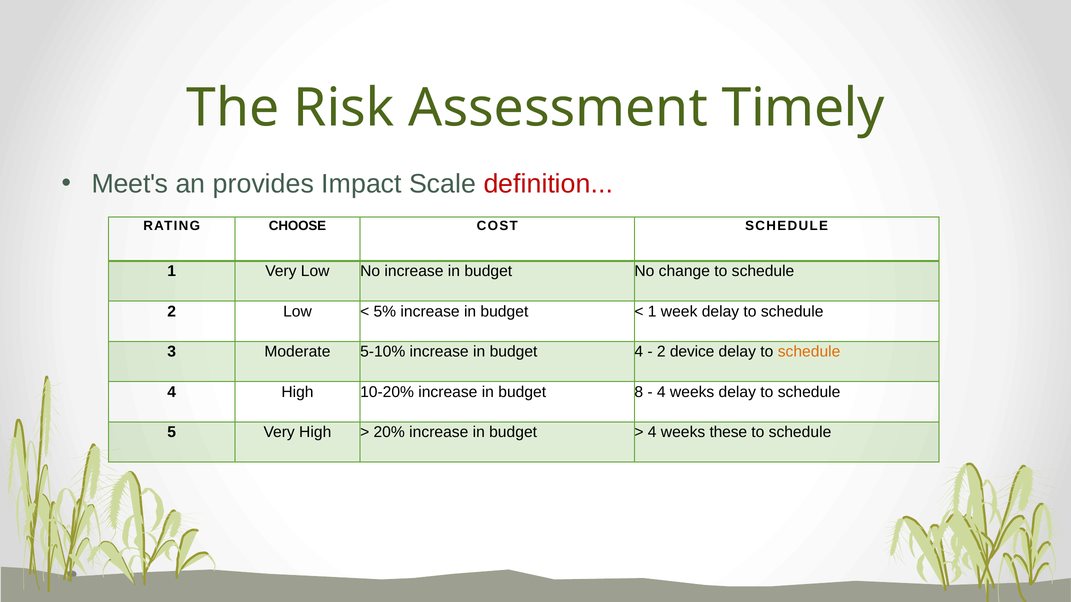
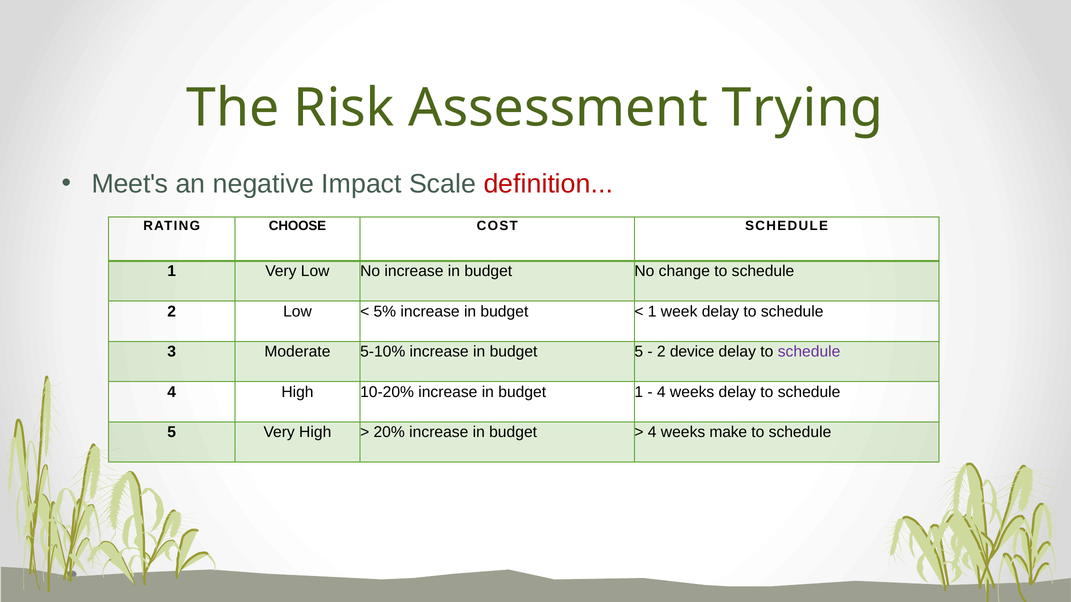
Timely: Timely -> Trying (803, 108)
provides: provides -> negative (263, 184)
budget 4: 4 -> 5 (639, 352)
schedule colour: orange -> purple (809, 352)
budget 8: 8 -> 1 (639, 392)
these: these -> make (728, 432)
